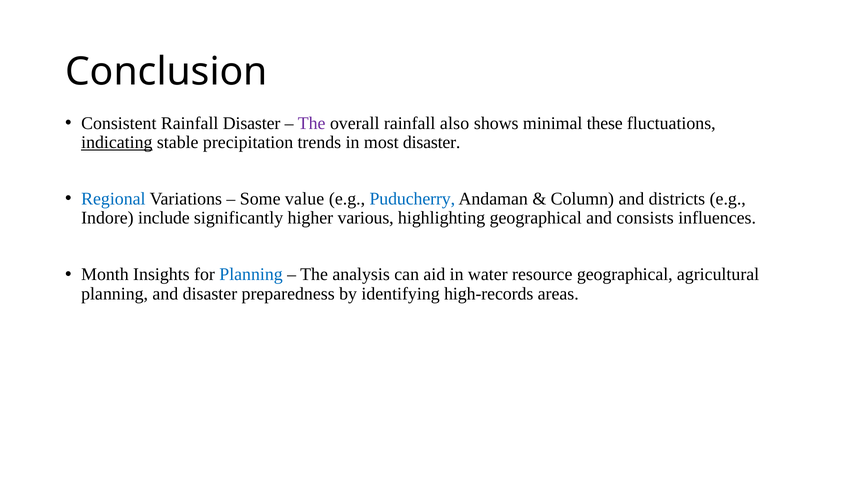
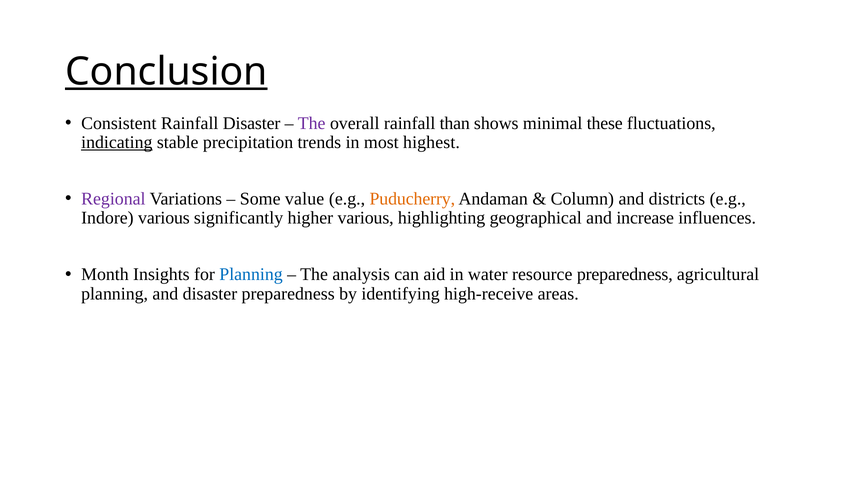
Conclusion underline: none -> present (166, 72)
also: also -> than (455, 123)
most disaster: disaster -> highest (432, 142)
Regional colour: blue -> purple (113, 199)
Puducherry colour: blue -> orange (412, 199)
Indore include: include -> various (164, 218)
consists: consists -> increase (645, 218)
resource geographical: geographical -> preparedness (625, 274)
high-records: high-records -> high-receive (489, 294)
